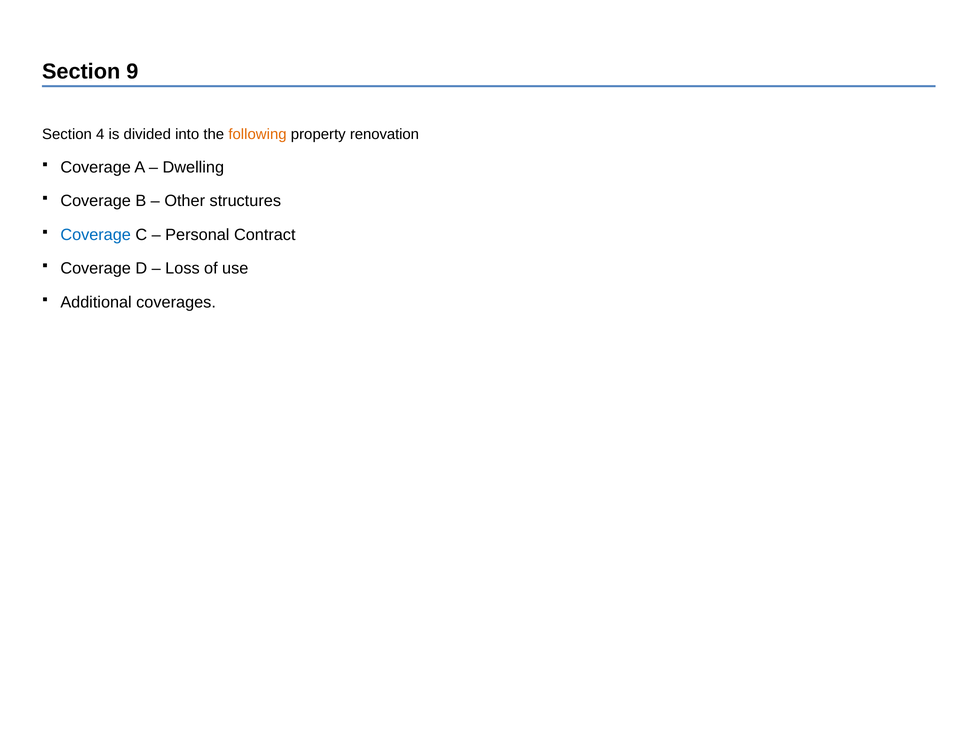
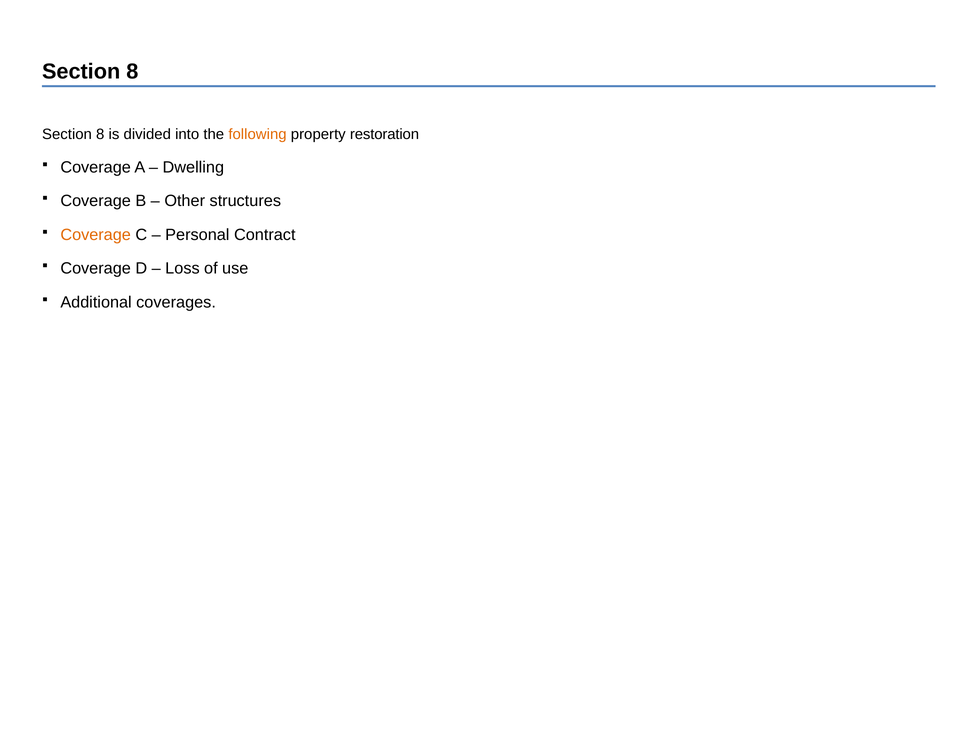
9: 9 -> 8 (132, 72)
4: 4 -> 8 (100, 134)
renovation: renovation -> restoration (385, 134)
Coverage colour: blue -> orange (96, 235)
